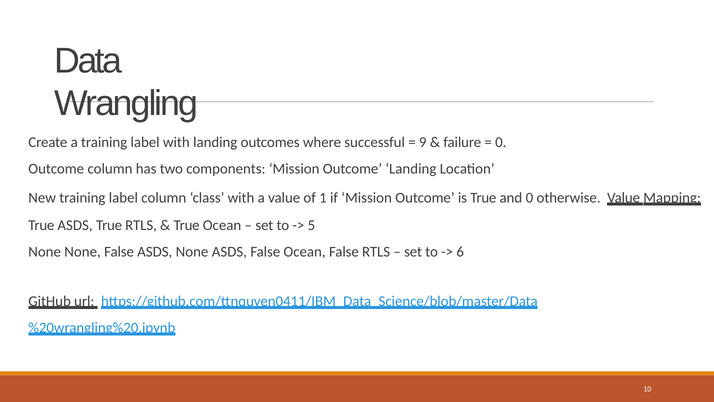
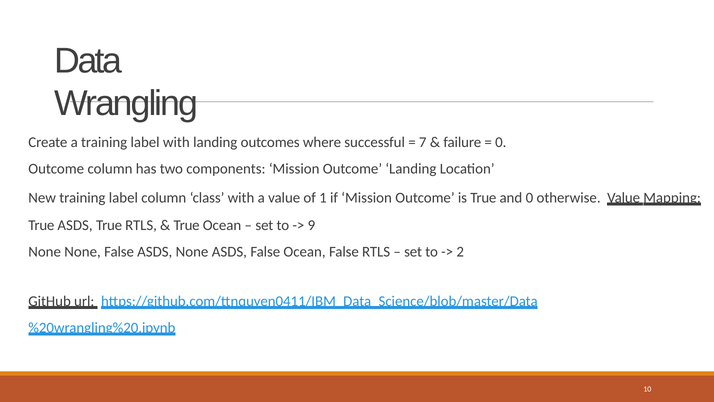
9: 9 -> 7 (423, 142)
5: 5 -> 9 (311, 225)
6: 6 -> 2 (460, 252)
